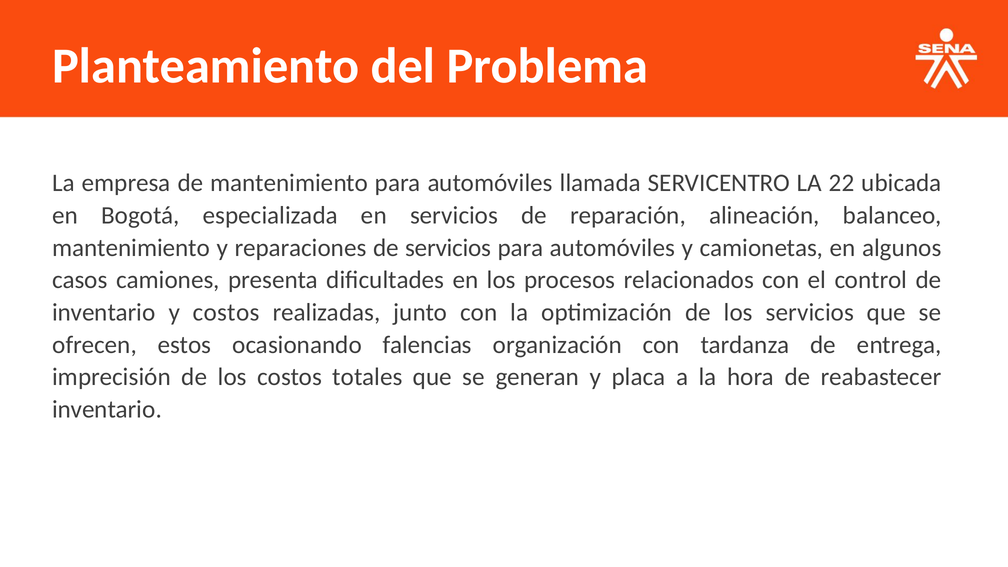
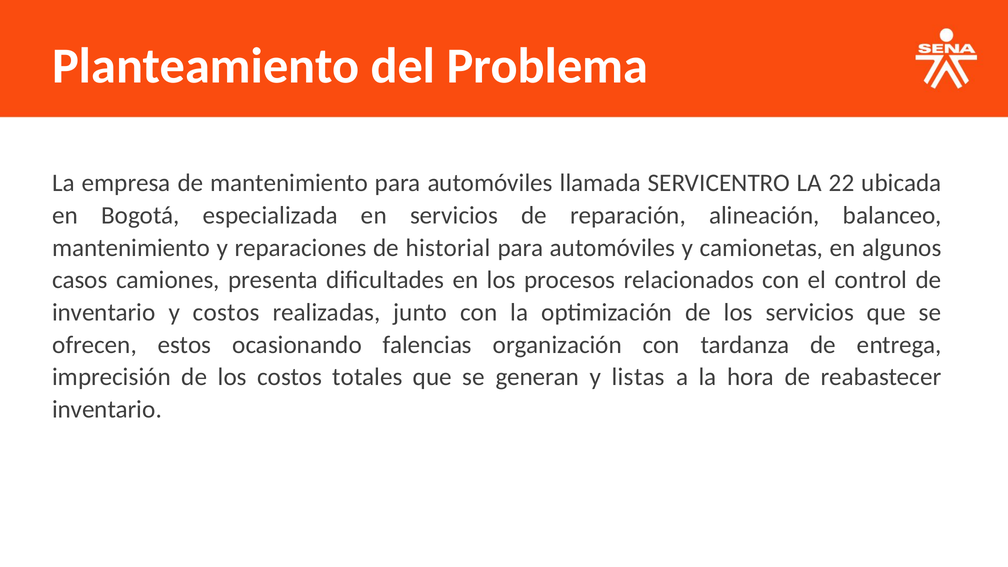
de servicios: servicios -> historial (448, 248)
placa: placa -> listas (638, 377)
